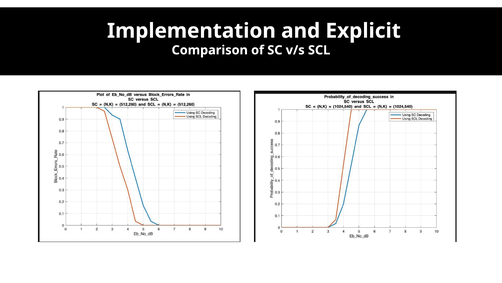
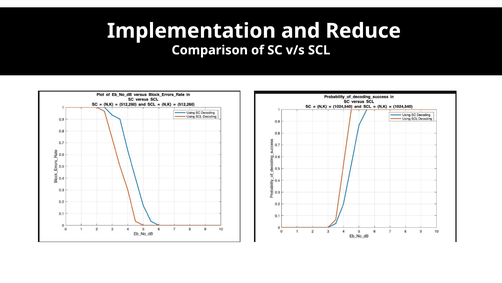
Explicit: Explicit -> Reduce (363, 31)
